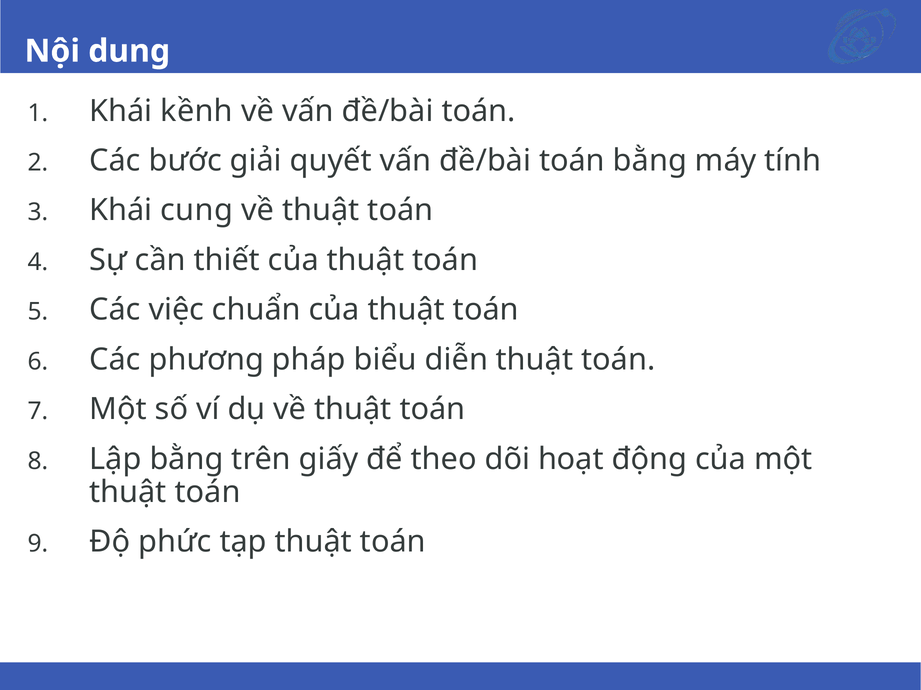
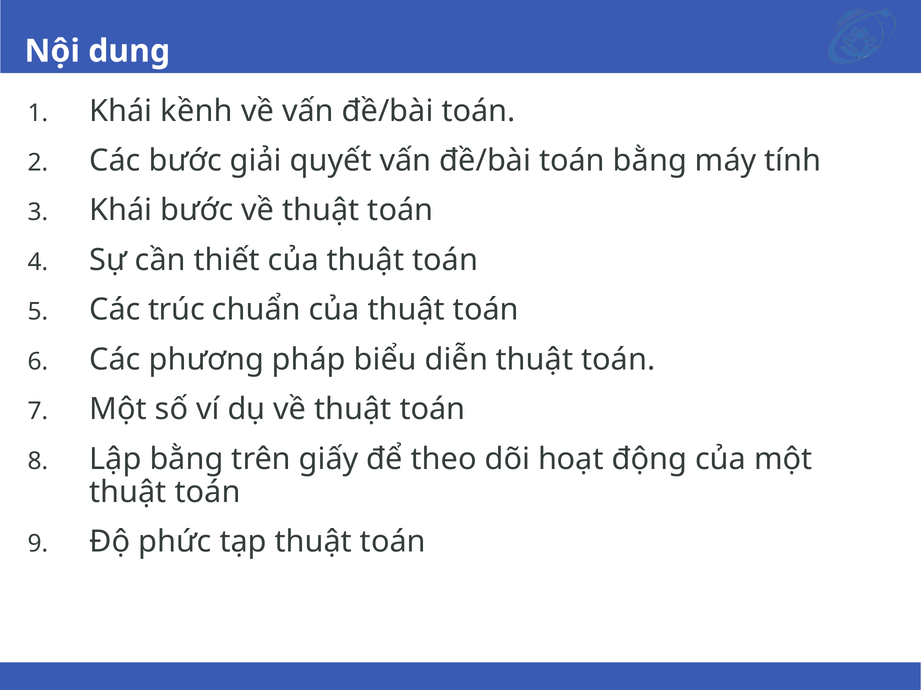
Khái cung: cung -> bước (197, 211)
việc: việc -> trúc (176, 310)
